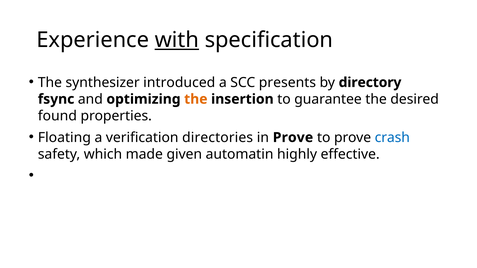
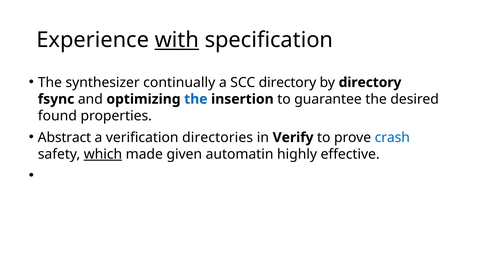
introduced: introduced -> continually (179, 83)
SCC presents: presents -> directory (288, 83)
the colour: orange -> blue (196, 99)
Floating: Floating -> Abstract (64, 138)
in Prove: Prove -> Verify (293, 138)
which underline: none -> present (103, 154)
